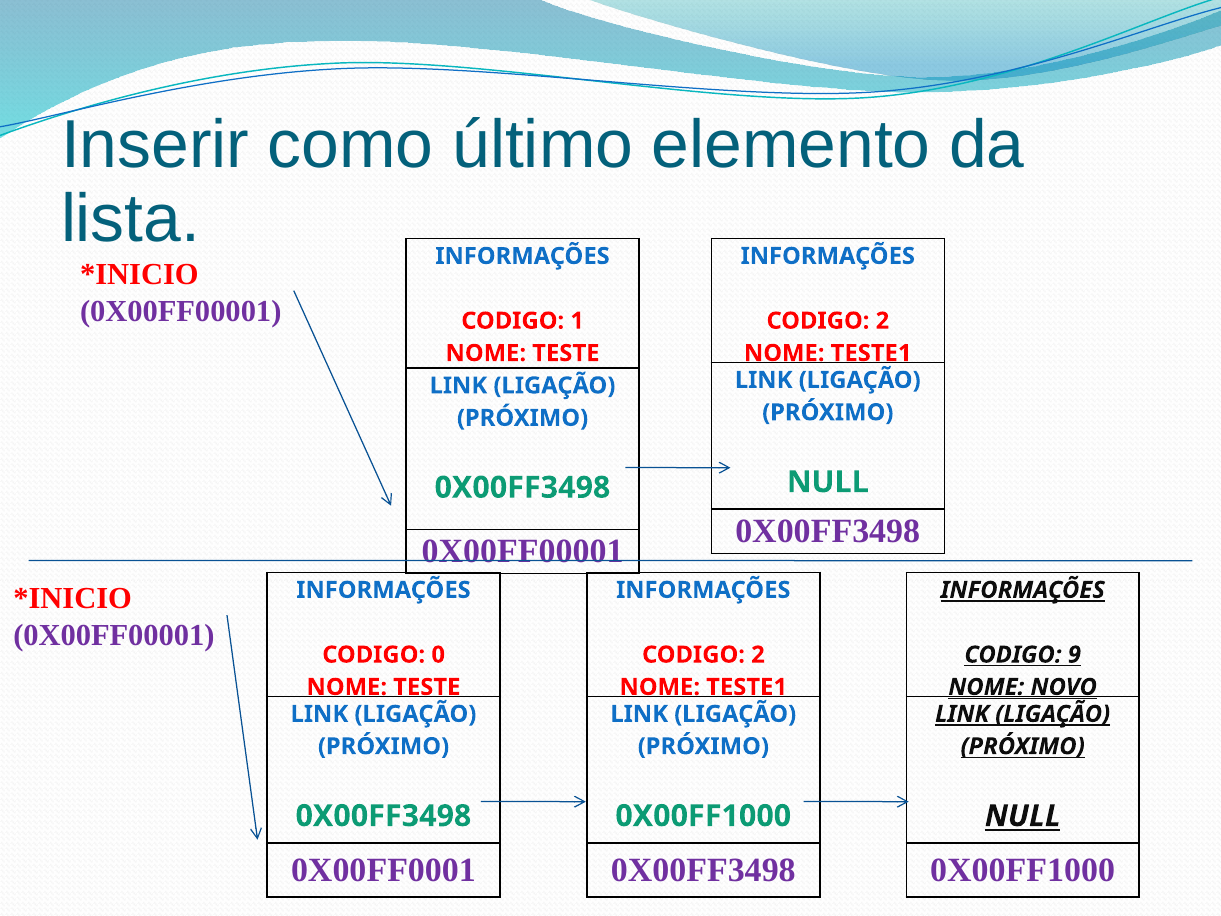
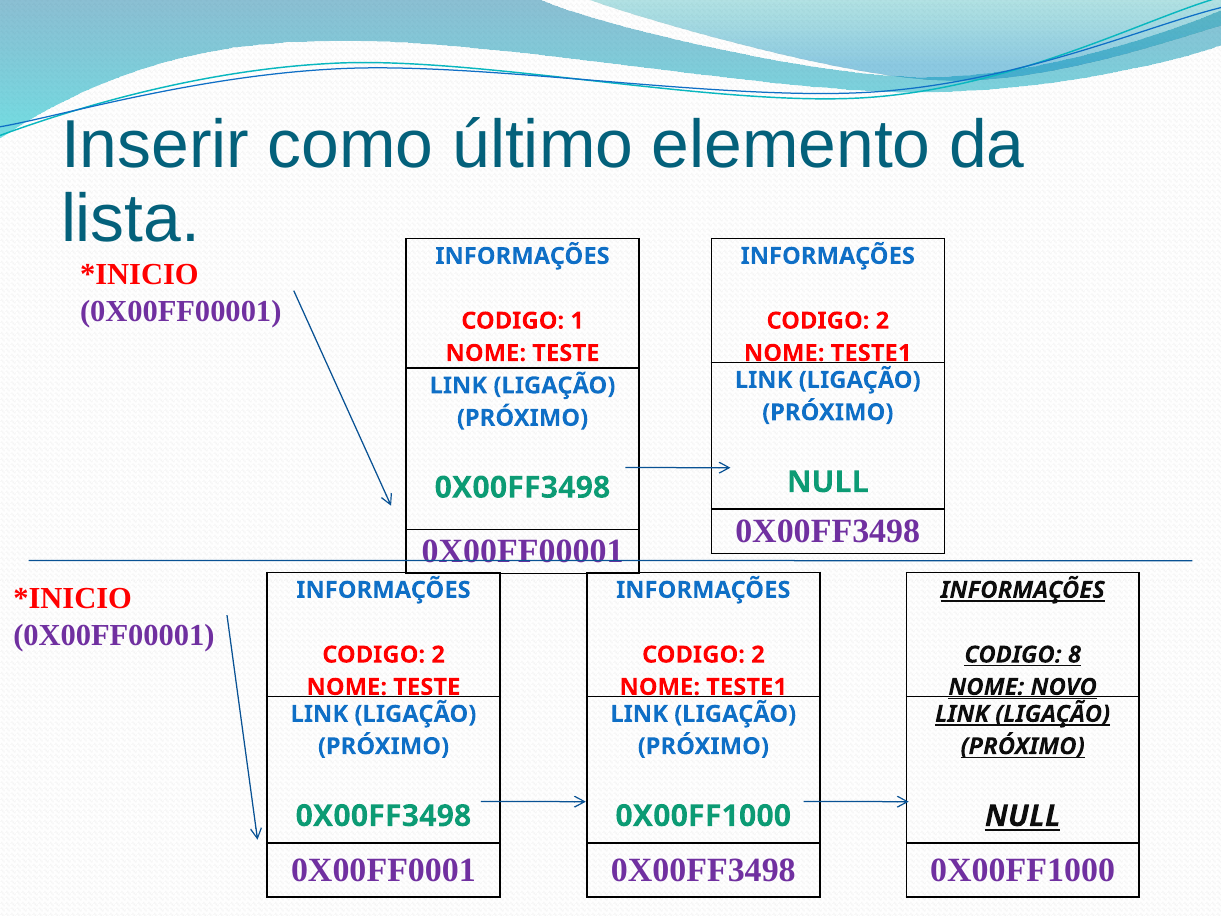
0: 0 -> 2 (438, 655)
9: 9 -> 8 (1074, 655)
